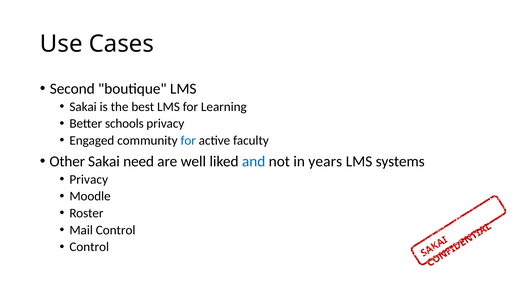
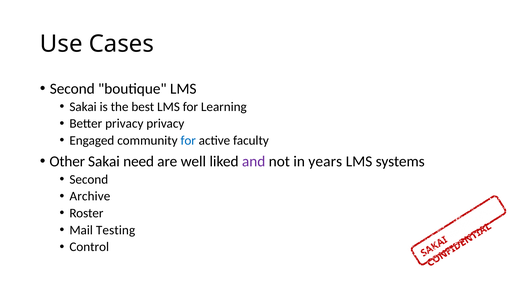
Better schools: schools -> privacy (124, 124)
and colour: blue -> purple (254, 161)
Privacy: Privacy -> Second (89, 179)
Moodle: Moodle -> Archive (90, 196)
Mail Control: Control -> Testing (116, 230)
